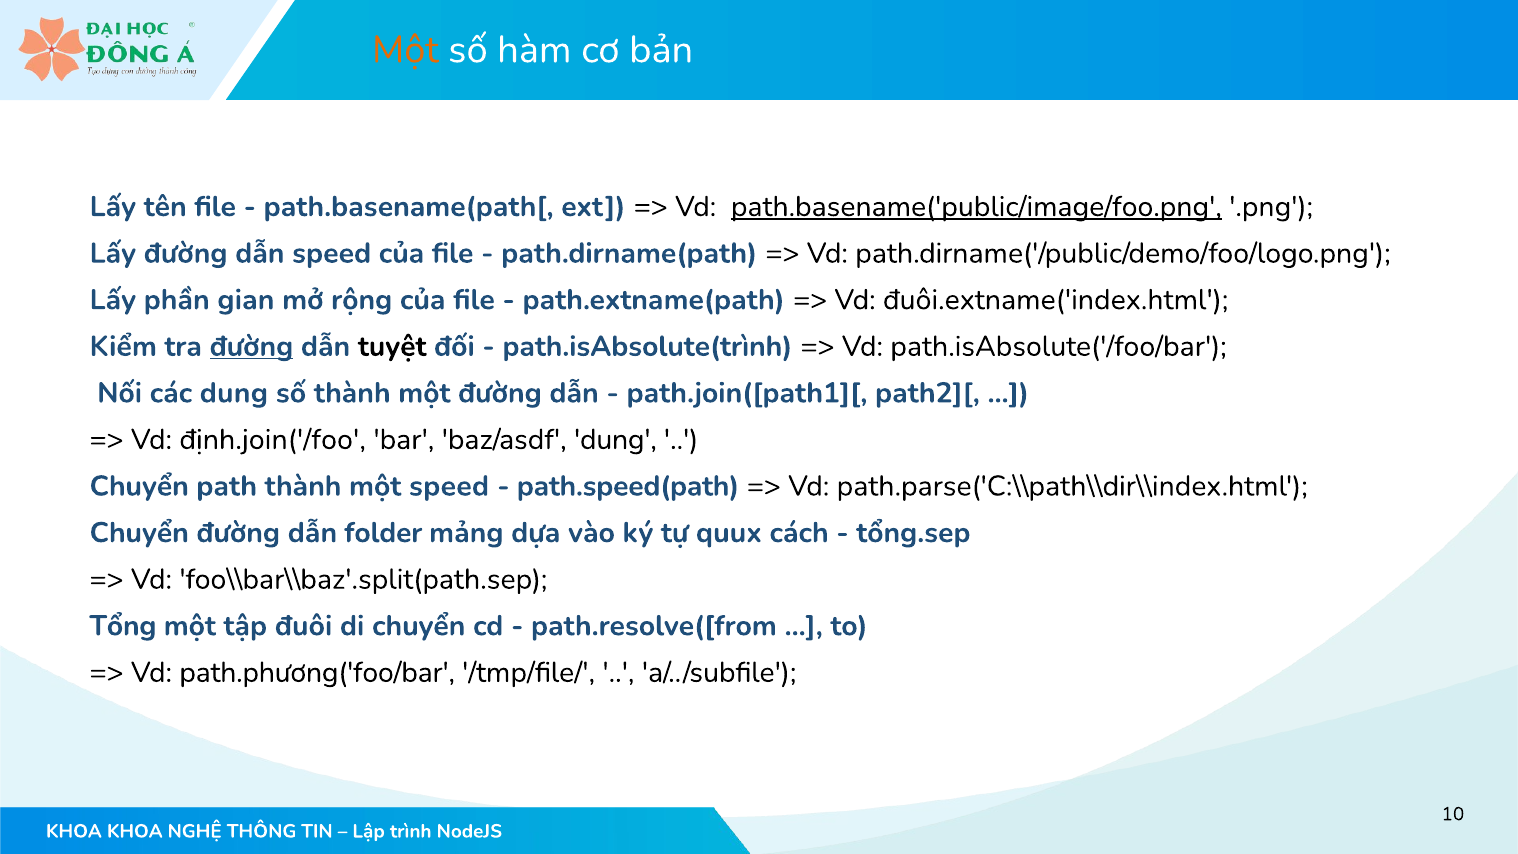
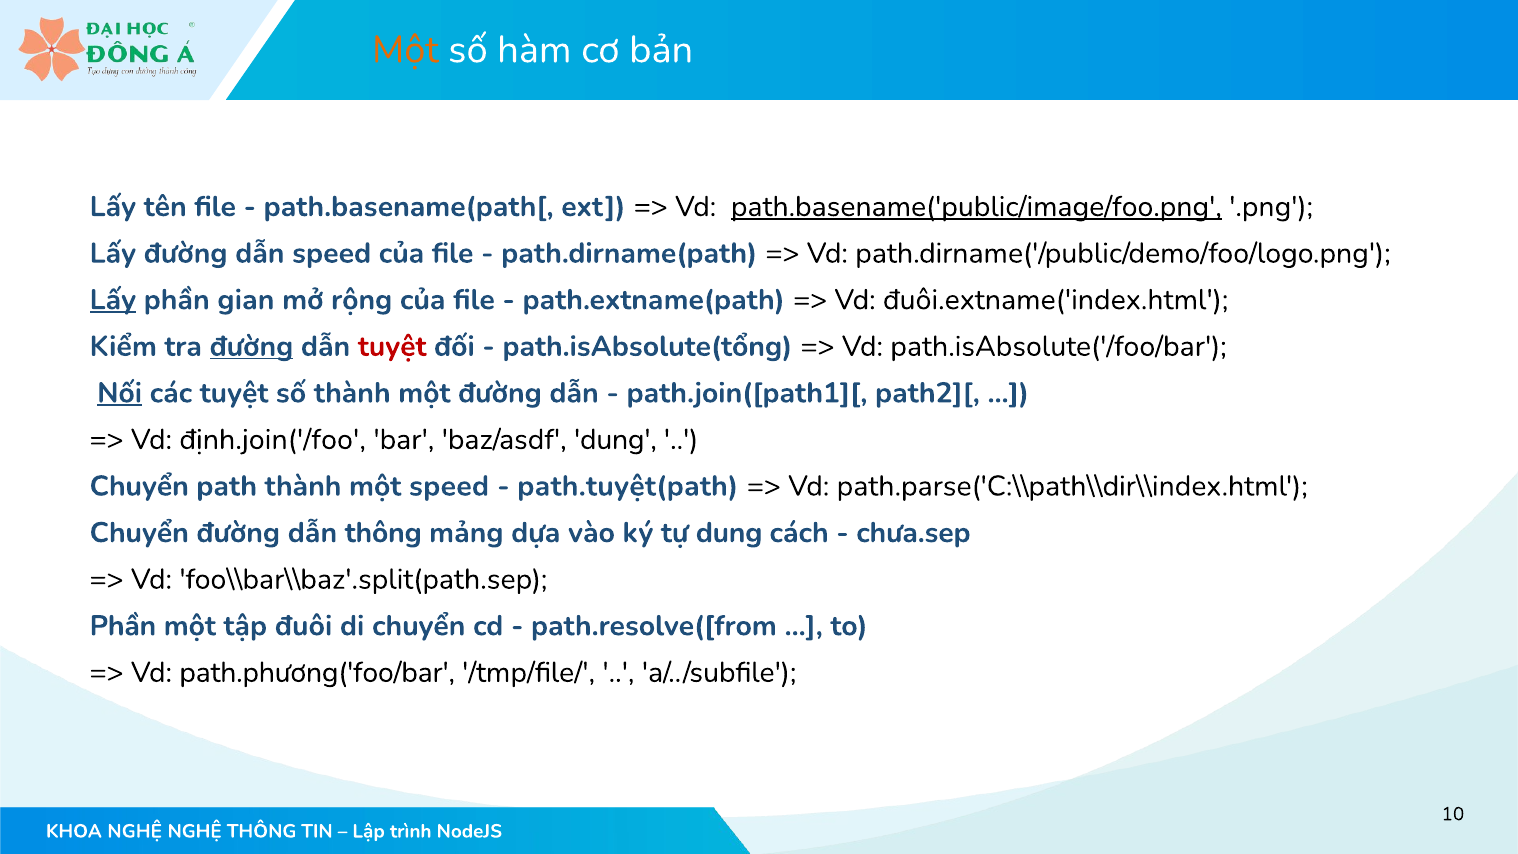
Lấy underline: none -> present (113, 300)
tuyệt colour: black -> red (392, 346)
path.isAbsolute(trình: path.isAbsolute(trình -> path.isAbsolute(tổng (647, 346)
Nối underline: none -> present (120, 393)
các dung: dung -> tuyệt (234, 393)
path.speed(path: path.speed(path -> path.tuyệt(path (628, 486)
dẫn folder: folder -> thông (383, 533)
tự quux: quux -> dung (729, 533)
tổng.sep: tổng.sep -> chưa.sep (913, 533)
Tổng: Tổng -> Phần (123, 626)
KHOA KHOA: KHOA -> NGHỆ (135, 831)
